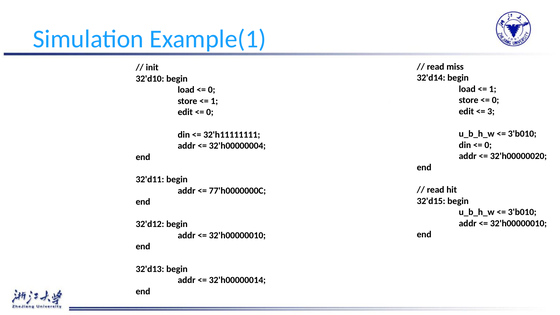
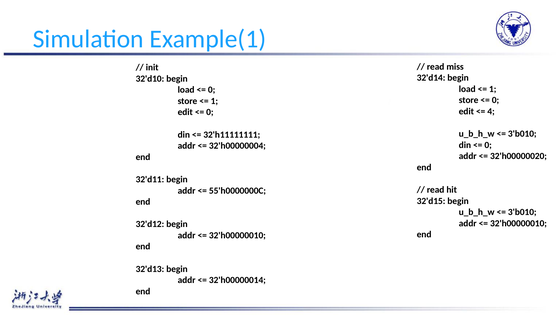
3: 3 -> 4 (491, 111)
77'h0000000C: 77'h0000000C -> 55'h0000000C (237, 191)
